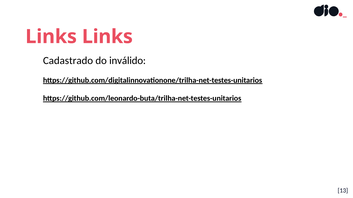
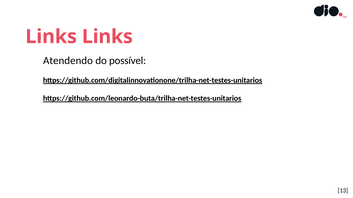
Cadastrado: Cadastrado -> Atendendo (68, 61)
inválido: inválido -> possível (128, 61)
